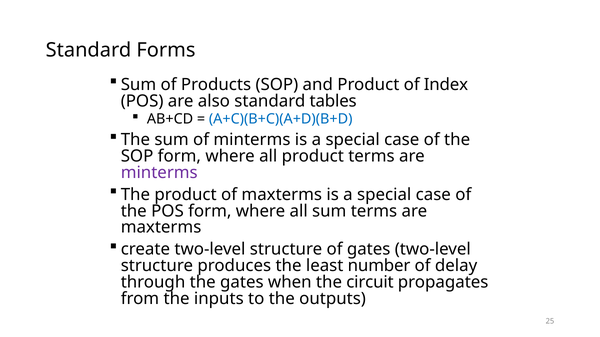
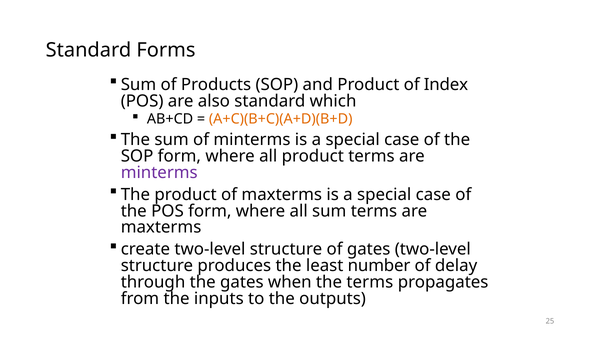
tables: tables -> which (333, 101)
A+C)(B+C)(A+D)(B+D colour: blue -> orange (281, 119)
the circuit: circuit -> terms (370, 283)
